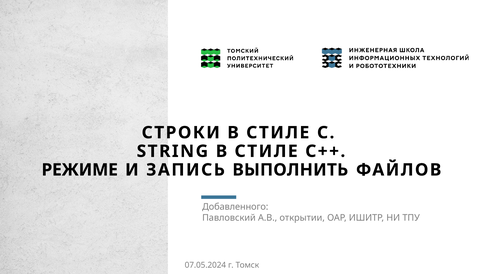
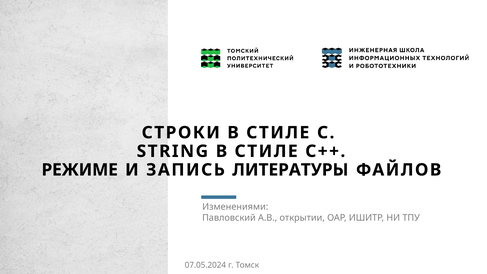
ВЫПОЛНИТЬ: ВЫПОЛНИТЬ -> ЛИТЕРАТУРЫ (290, 170)
Добавленного: Добавленного -> Изменениями (235, 207)
